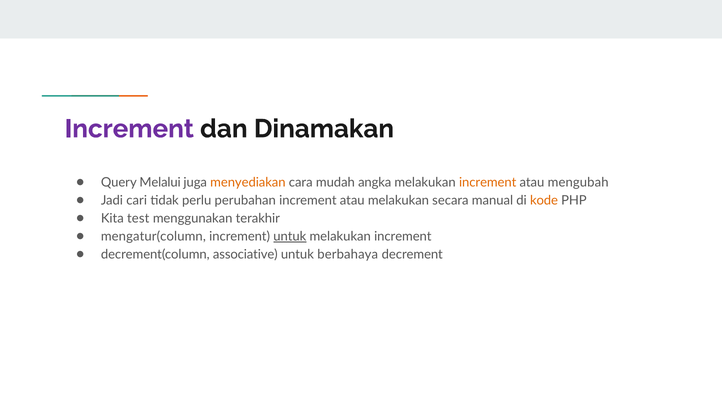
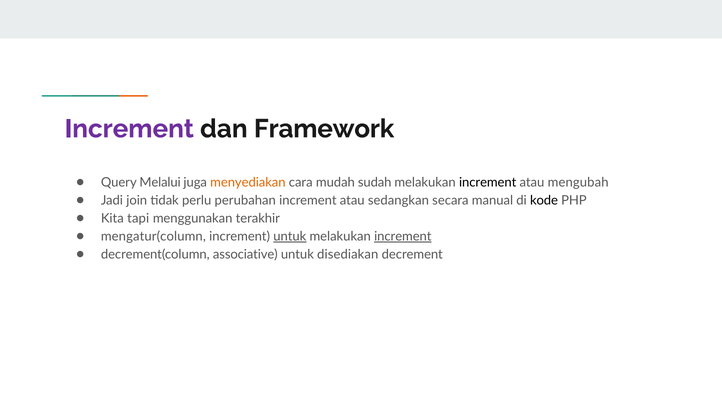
Dinamakan: Dinamakan -> Framework (324, 129)
angka: angka -> sudah (375, 182)
increment colour: orange -> black (488, 182)
cari: cari -> join (137, 200)
atau melakukan: melakukan -> sedangkan (398, 200)
kode colour: orange -> black (544, 200)
test: test -> tapi (138, 218)
increment underline: none -> present (403, 236)
berbahaya: berbahaya -> disediakan (348, 254)
